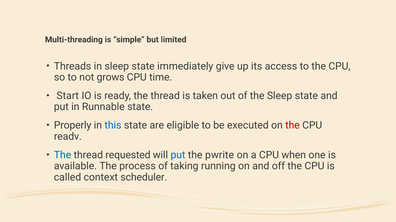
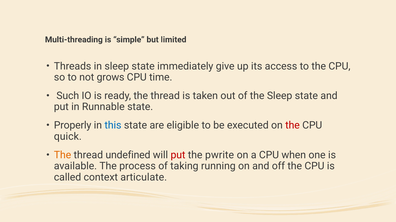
Start: Start -> Such (68, 96)
readv: readv -> quick (68, 137)
The colour: blue -> orange (63, 155)
requested: requested -> undefined (128, 155)
put colour: blue -> red (178, 155)
scheduler: scheduler -> articulate (144, 178)
